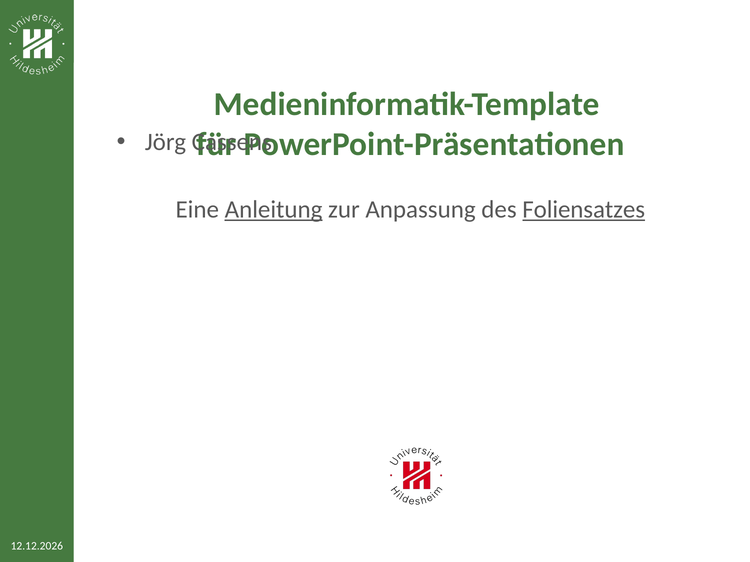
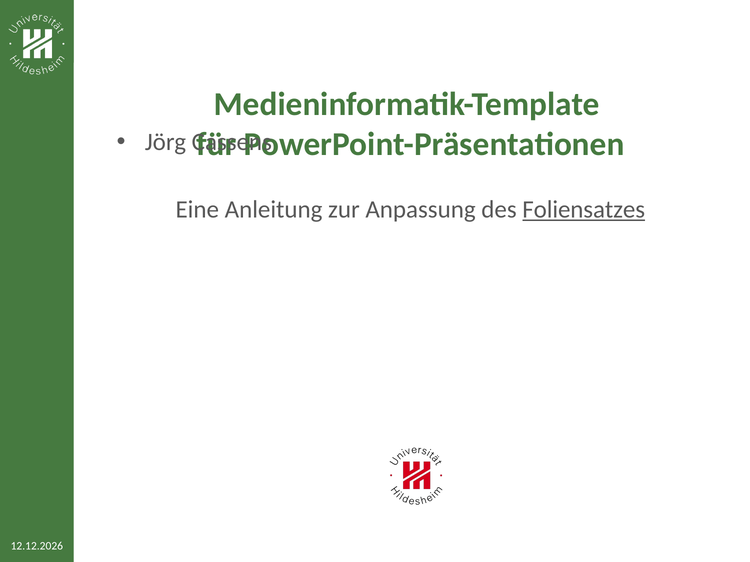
Anleitung underline: present -> none (274, 210)
